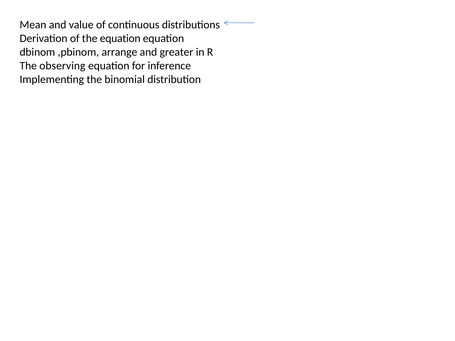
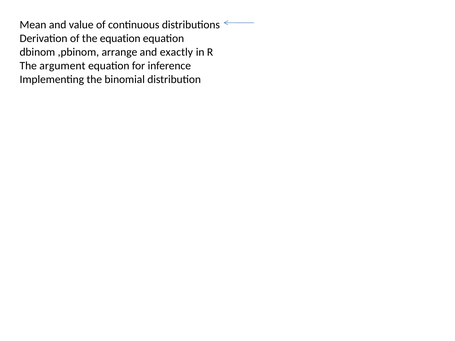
greater: greater -> exactly (176, 52)
observing: observing -> argument (62, 66)
